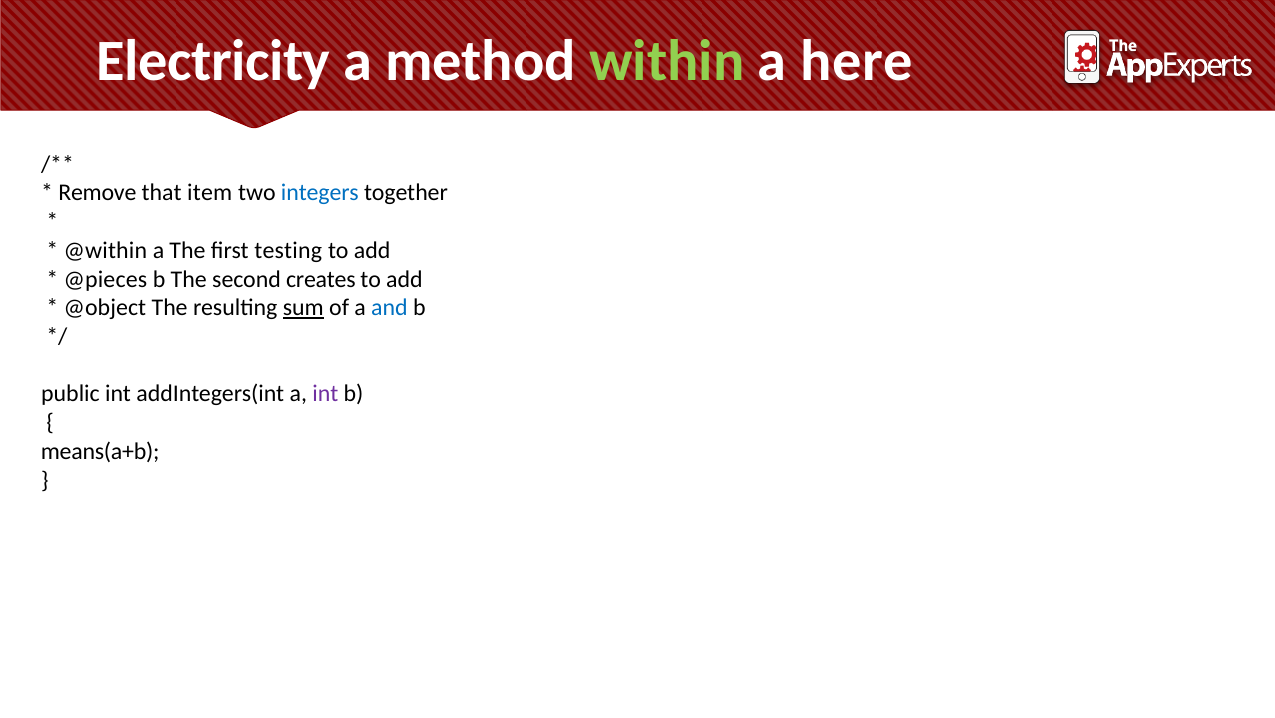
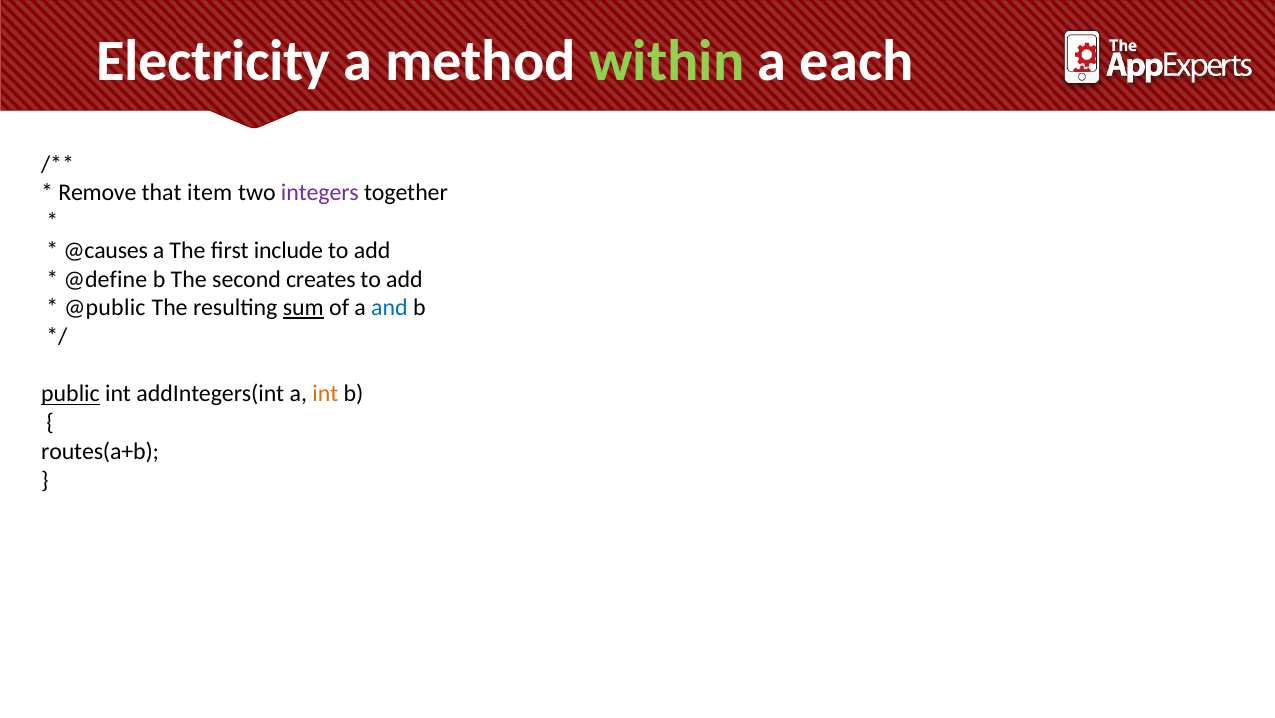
here: here -> each (857, 61)
integers colour: blue -> purple (320, 193)
@within: @within -> @causes (106, 250)
testing: testing -> include (288, 250)
@pieces: @pieces -> @define (105, 279)
@object: @object -> @public (105, 308)
public underline: none -> present (70, 394)
int colour: purple -> orange (325, 394)
means(a+b: means(a+b -> routes(a+b (100, 451)
